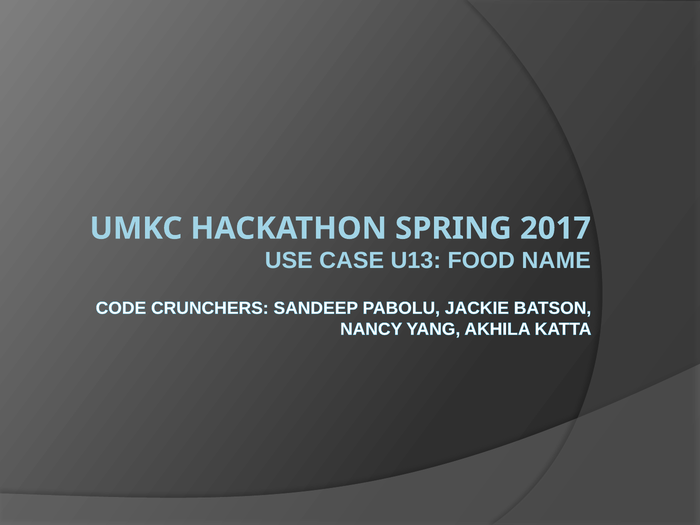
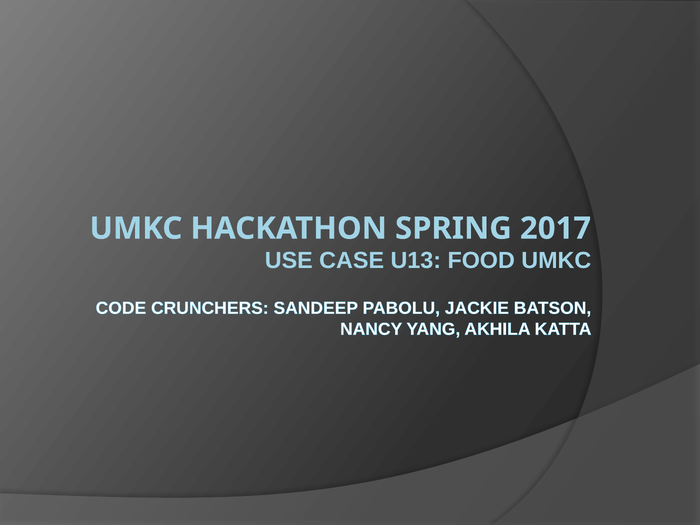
FOOD NAME: NAME -> UMKC (556, 261)
